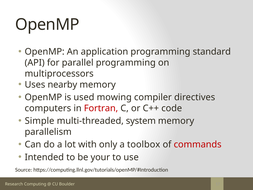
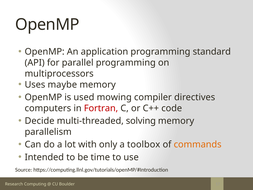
nearby: nearby -> maybe (62, 85)
Simple: Simple -> Decide (40, 121)
system: system -> solving (141, 121)
commands colour: red -> orange (198, 144)
your: your -> time (100, 157)
